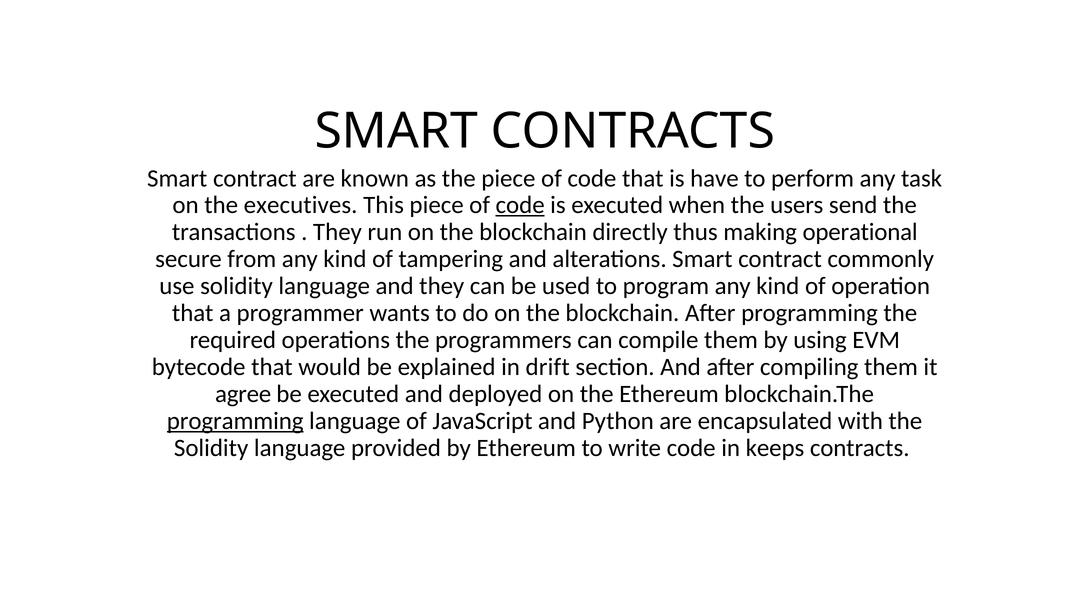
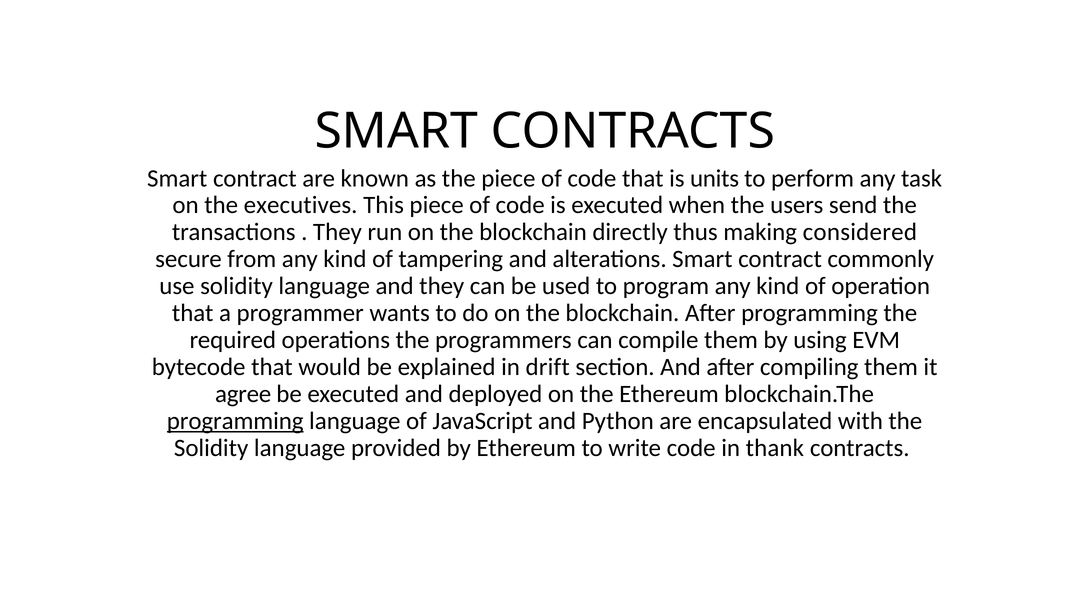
have: have -> units (715, 178)
code underline: present -> none (520, 205)
operational: operational -> considered (860, 232)
keeps: keeps -> thank (775, 448)
